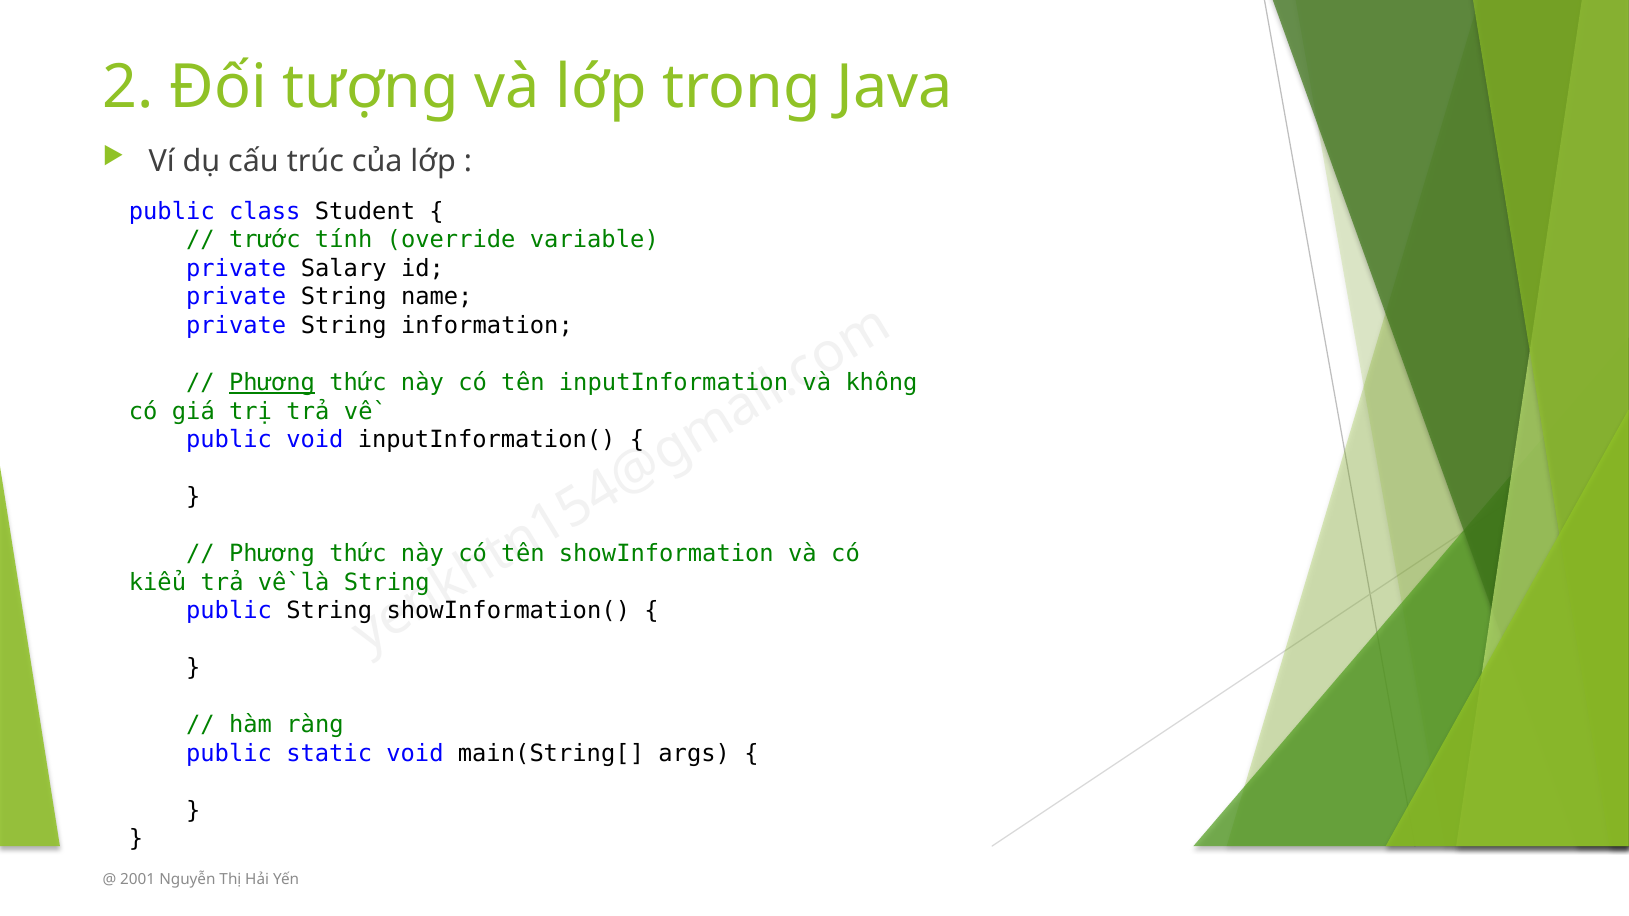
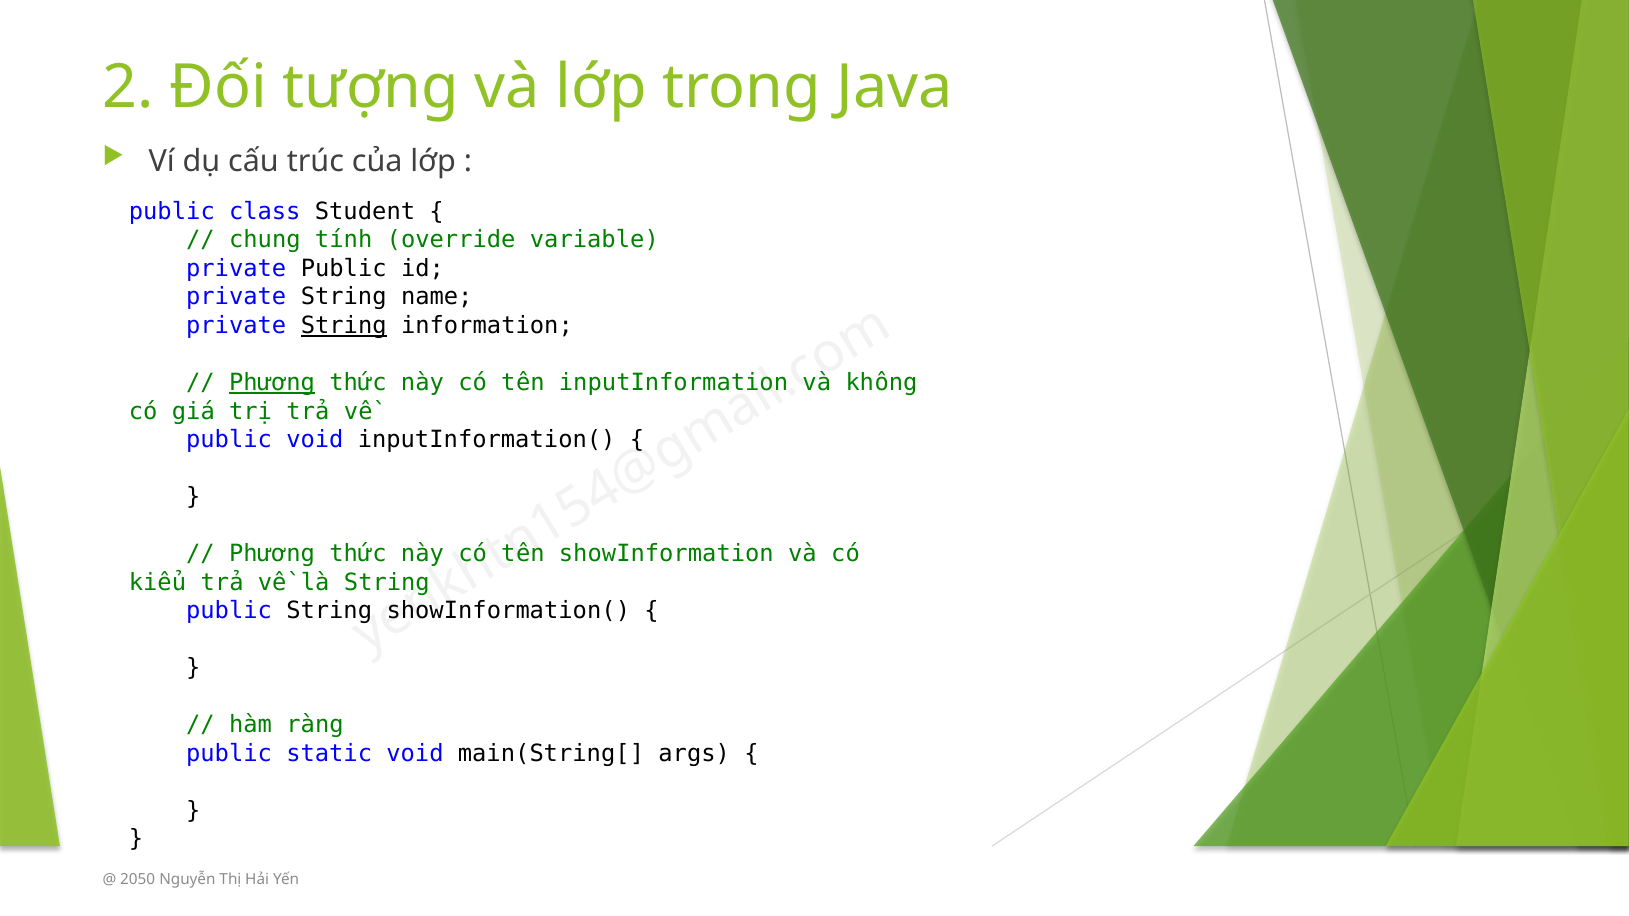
trước: trước -> chung (265, 240)
private Salary: Salary -> Public (344, 269)
String underline: none -> present (344, 326)
2001: 2001 -> 2050 (138, 880)
